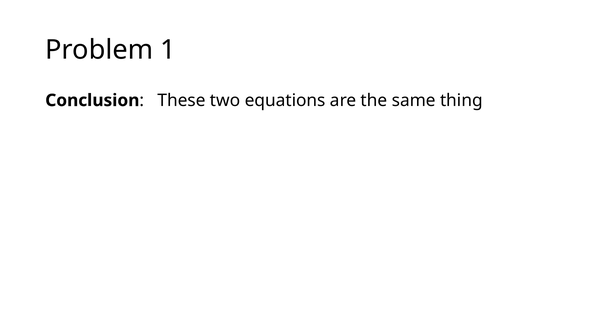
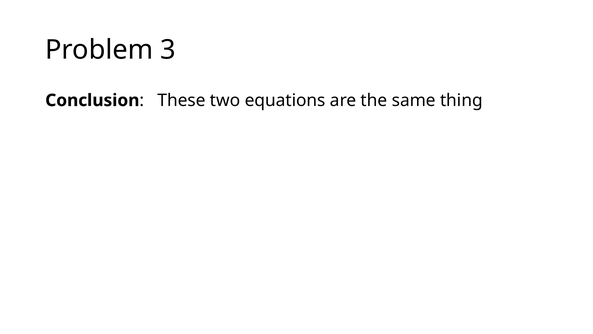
1: 1 -> 3 (168, 50)
